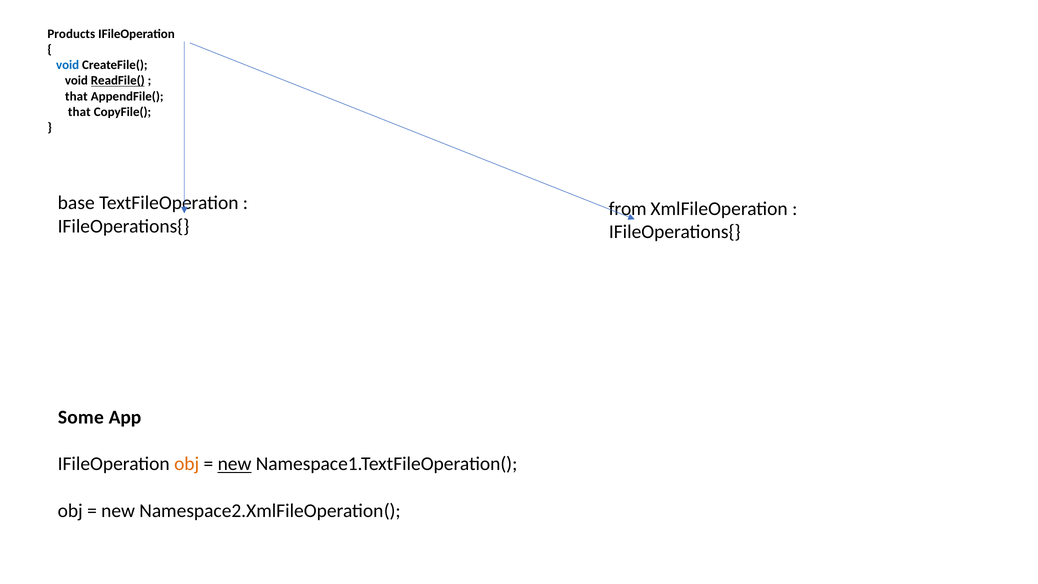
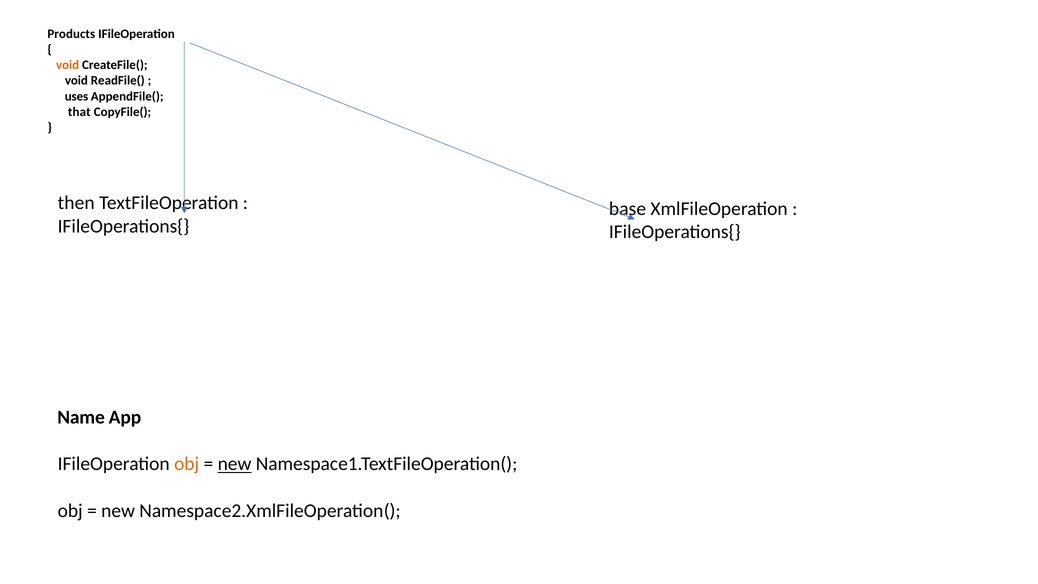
void colour: blue -> orange (68, 65)
ReadFile( underline: present -> none (118, 81)
that: that -> uses (76, 96)
base: base -> then (76, 203)
from: from -> base (628, 209)
Some: Some -> Name (81, 417)
